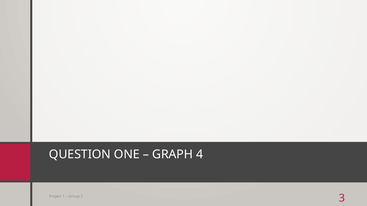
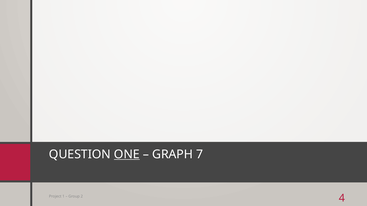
ONE underline: none -> present (127, 155)
4: 4 -> 7 (200, 155)
3: 3 -> 4 (342, 198)
